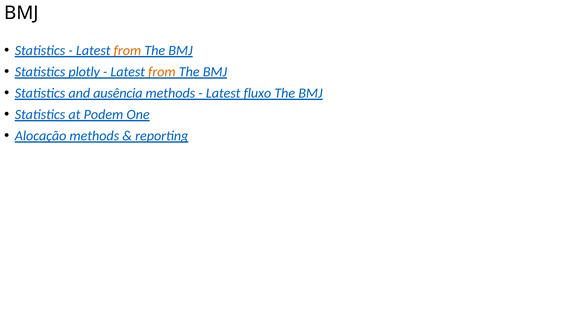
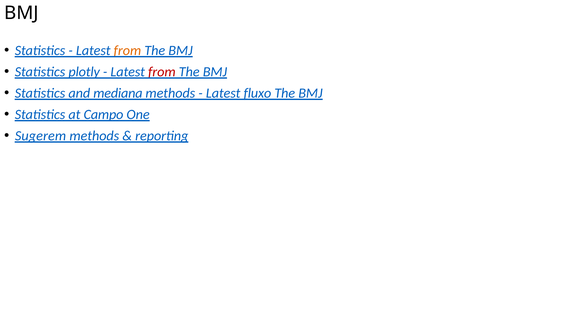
from colour: orange -> red (162, 72)
ausência: ausência -> mediana (118, 93)
Podem: Podem -> Campo (104, 115)
Alocação: Alocação -> Sugerem (40, 136)
